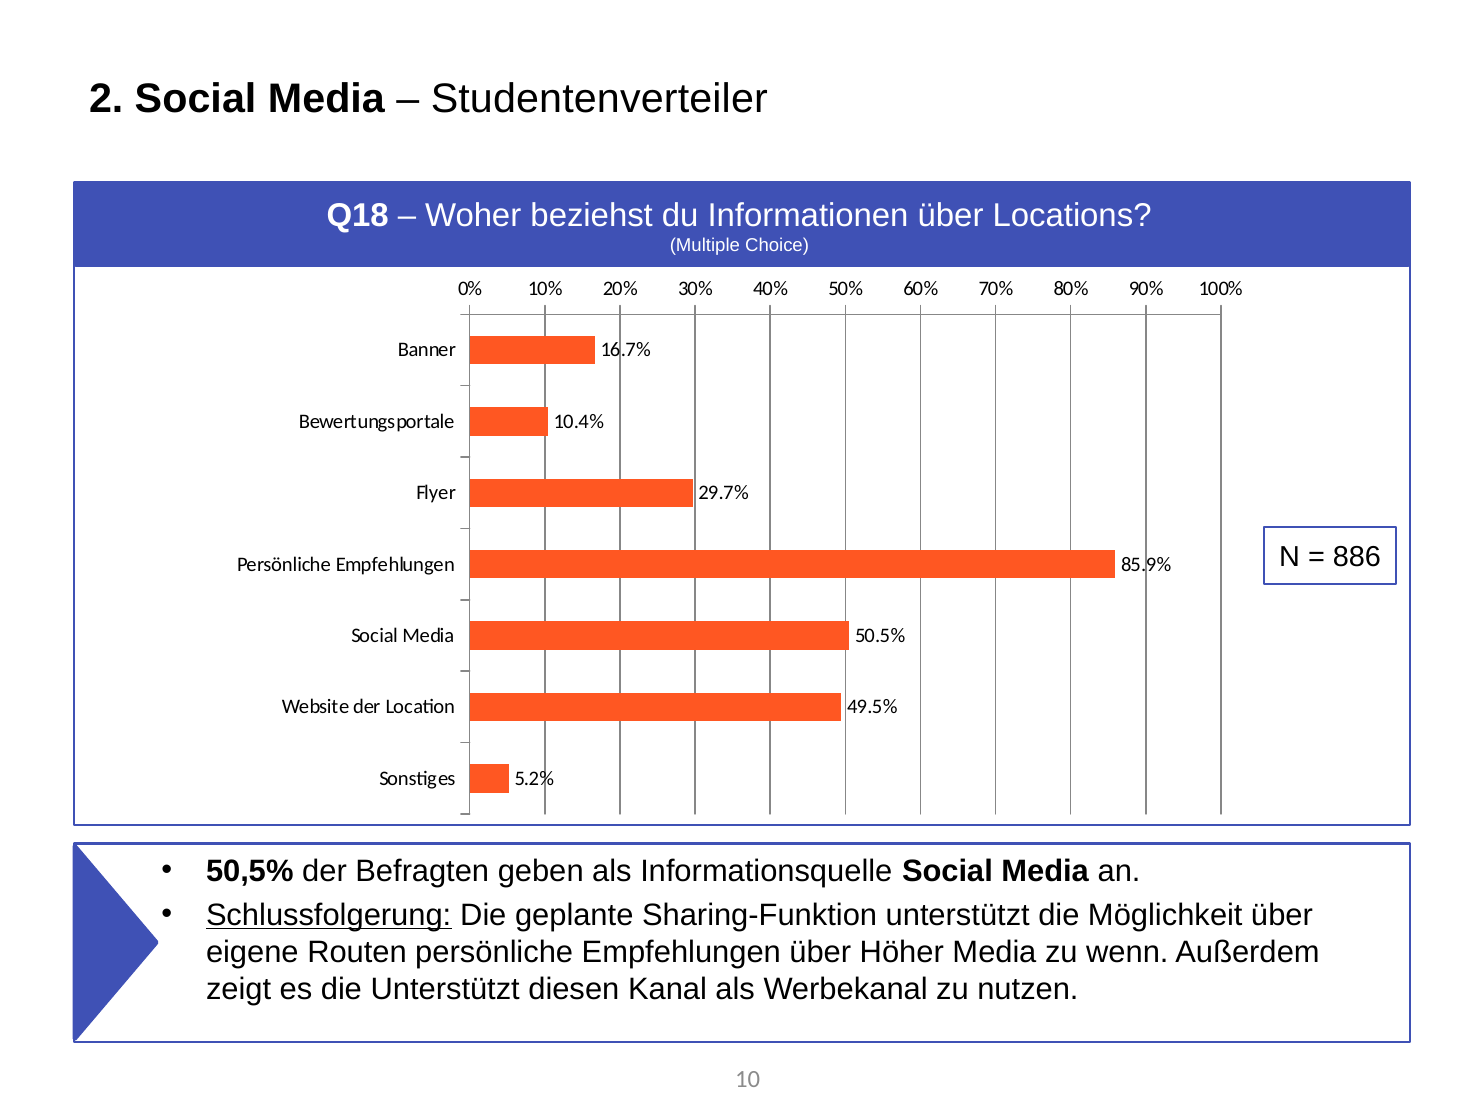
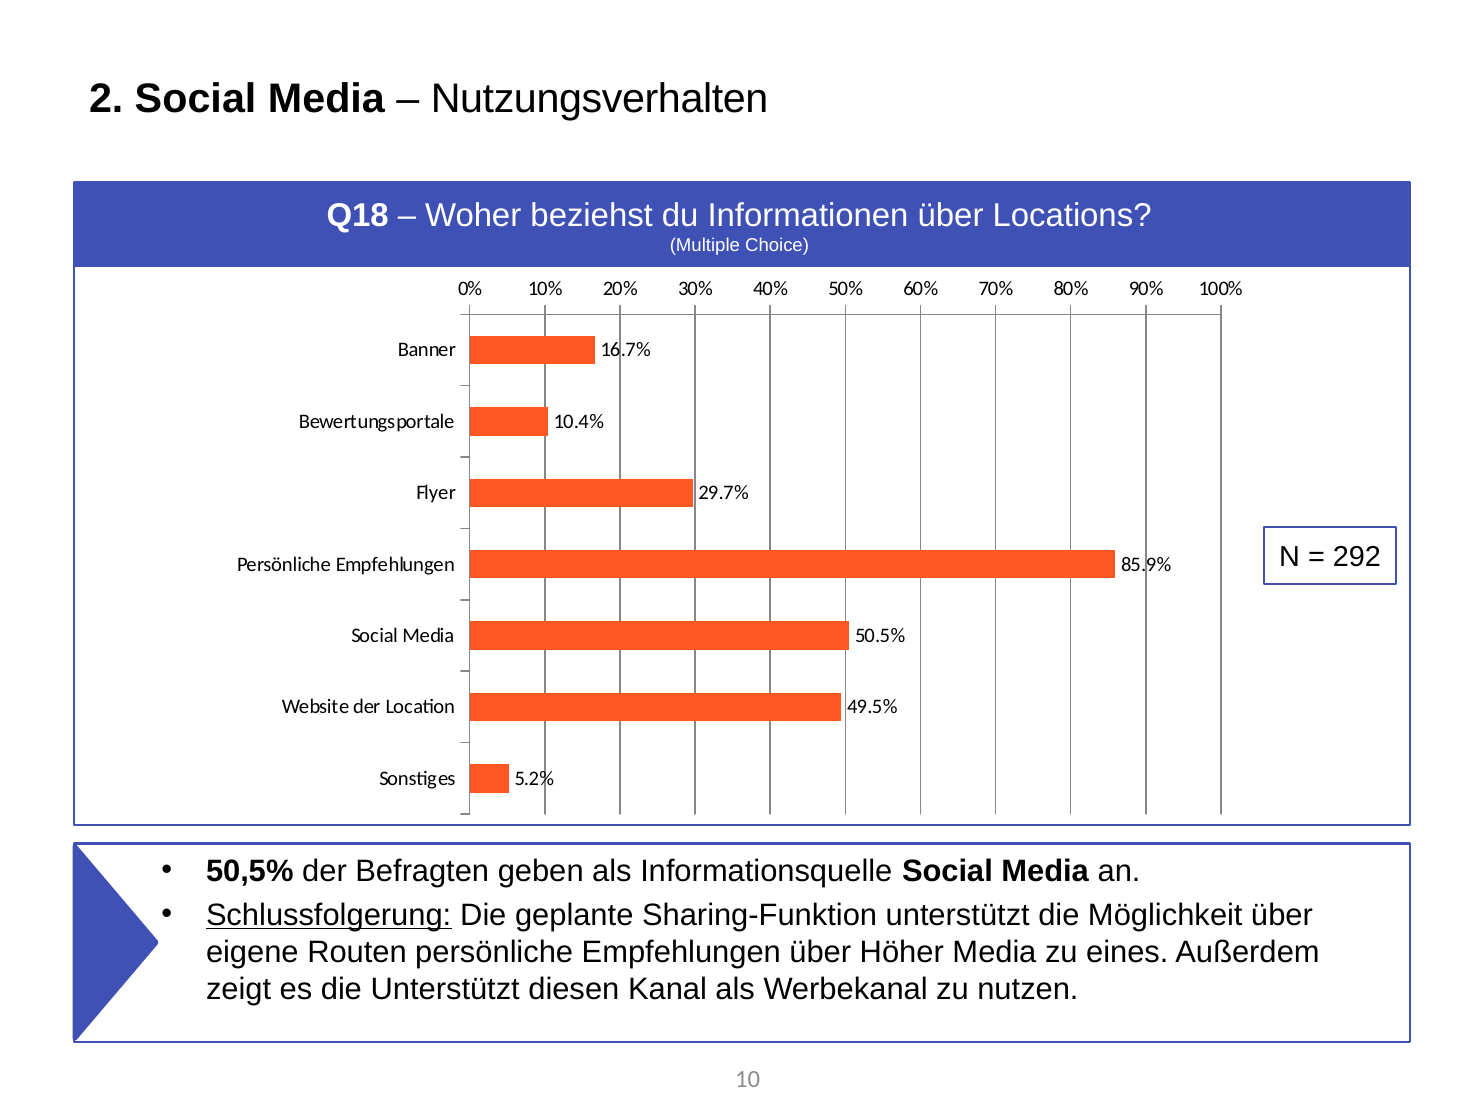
Studentenverteiler: Studentenverteiler -> Nutzungsverhalten (600, 99)
886: 886 -> 292 (1357, 557)
wenn: wenn -> eines (1127, 952)
